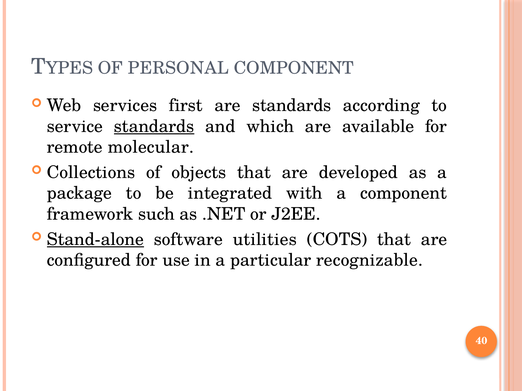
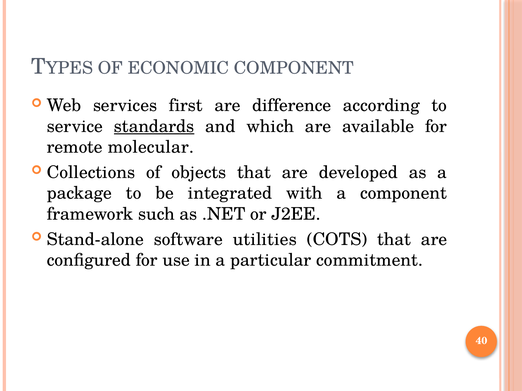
PERSONAL: PERSONAL -> ECONOMIC (178, 68)
are standards: standards -> difference (292, 106)
Stand-alone underline: present -> none (95, 240)
recognizable: recognizable -> commitment (370, 260)
